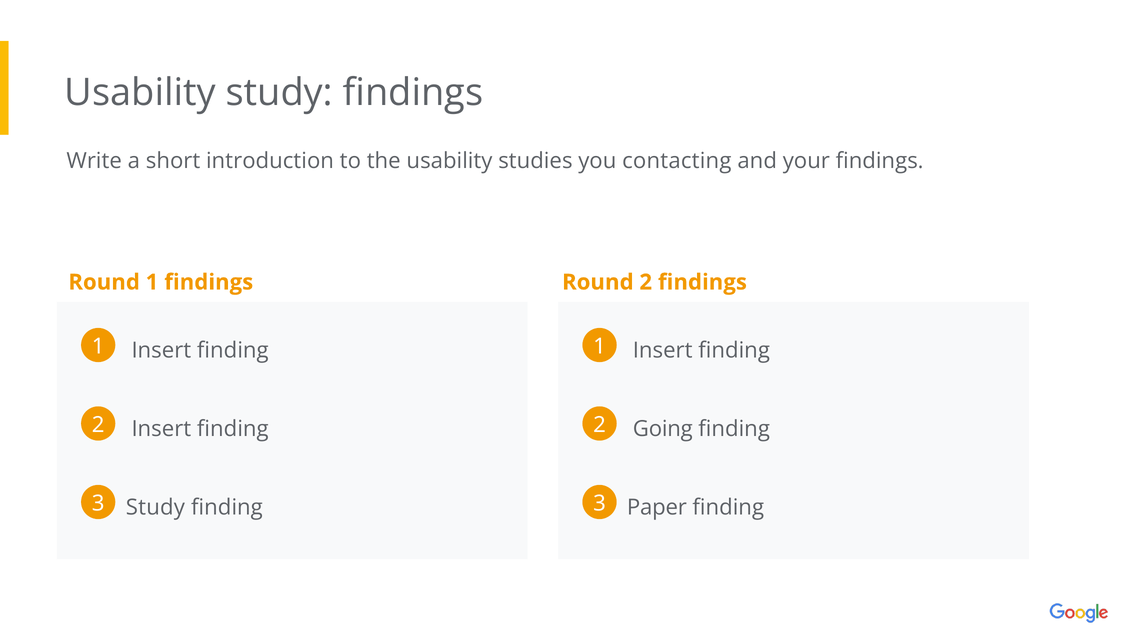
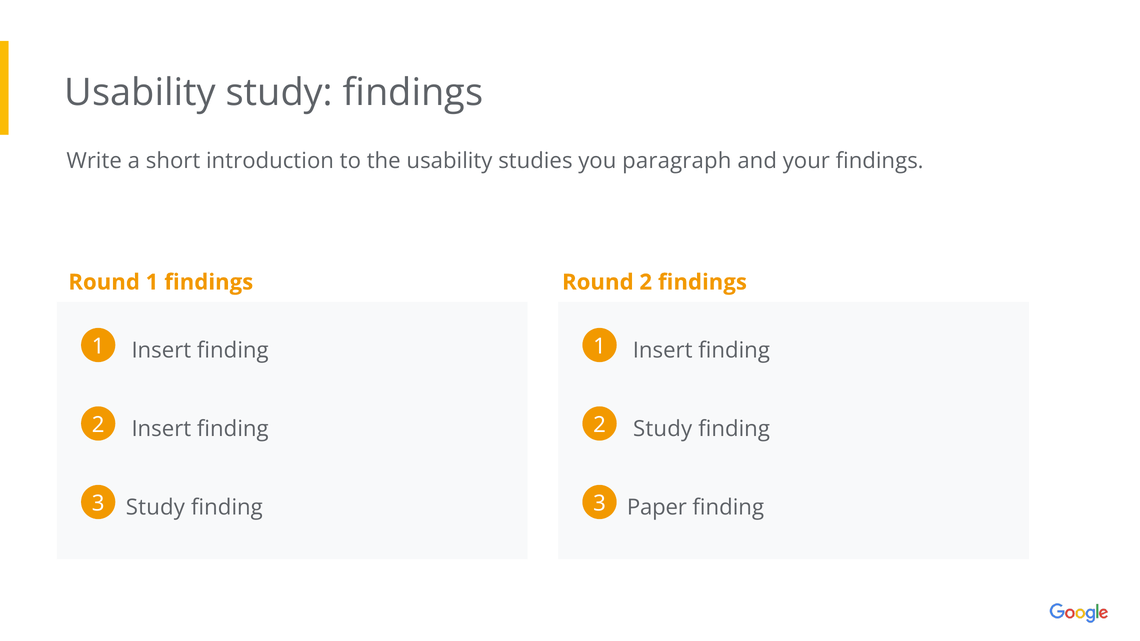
contacting: contacting -> paragraph (677, 161)
Going: Going -> Study (663, 429)
